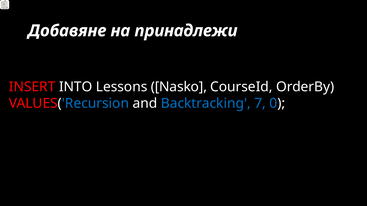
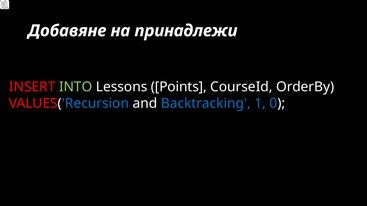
INTO colour: white -> light green (76, 87)
Nasko: Nasko -> Points (179, 87)
7: 7 -> 1 (260, 104)
